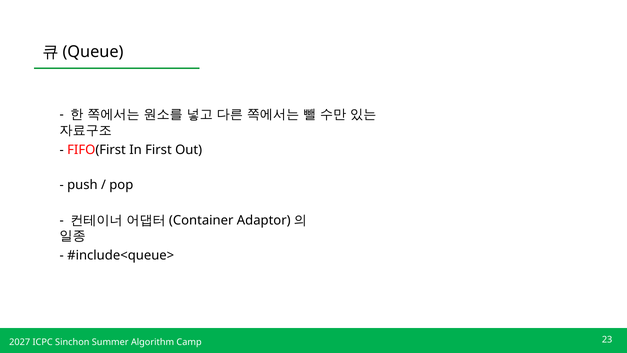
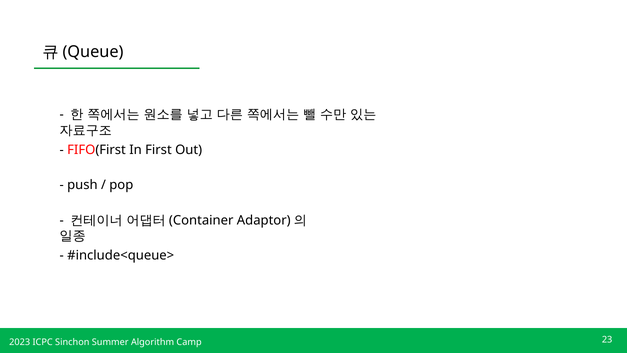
2027: 2027 -> 2023 (20, 342)
